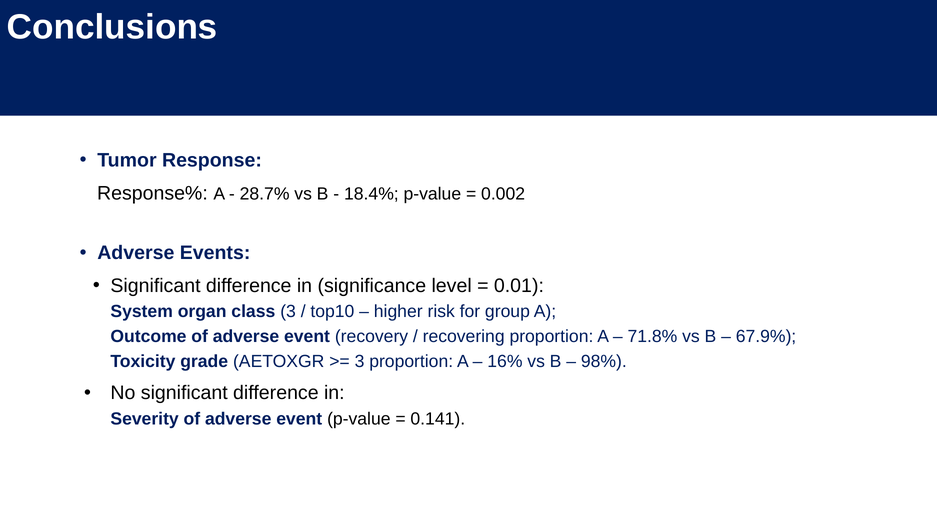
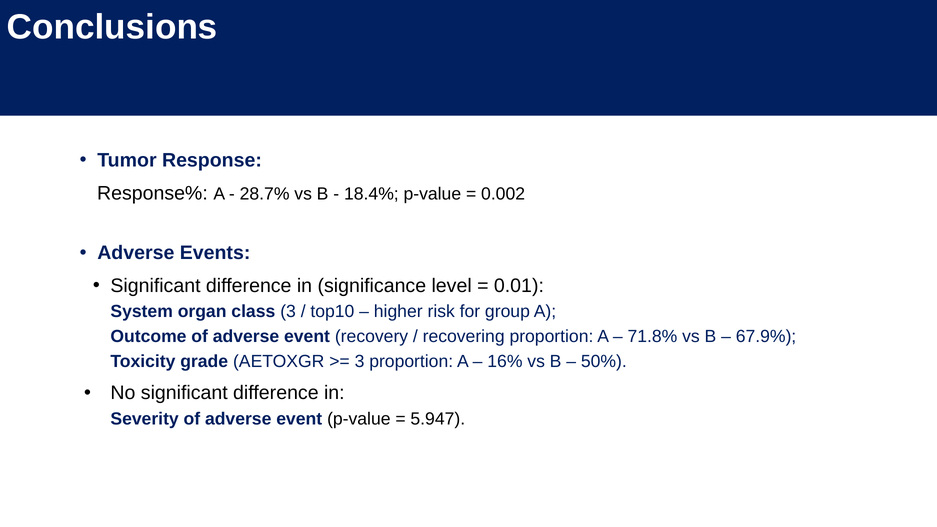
98%: 98% -> 50% (604, 361)
0.141: 0.141 -> 5.947 (438, 419)
